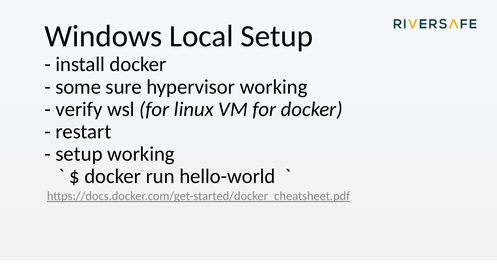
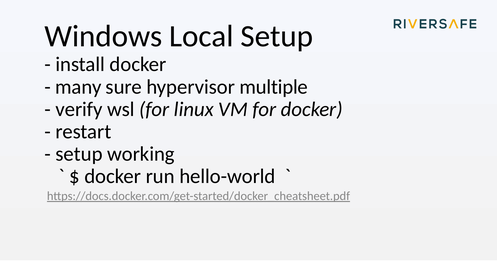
some: some -> many (78, 87)
hypervisor working: working -> multiple (274, 87)
